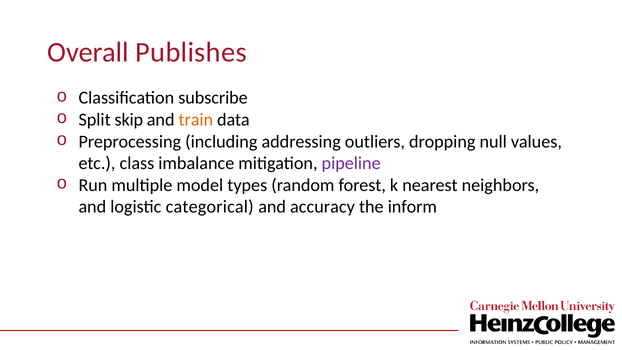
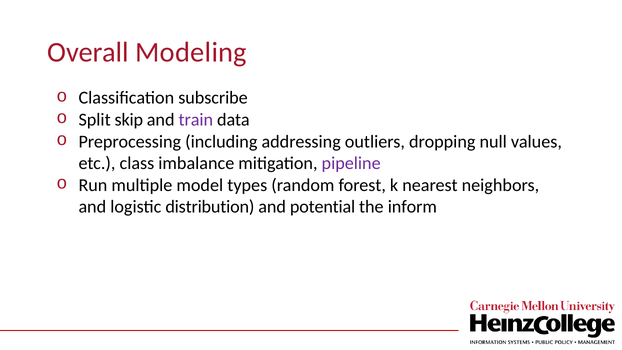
Publishes: Publishes -> Modeling (191, 52)
train colour: orange -> purple (196, 120)
categorical: categorical -> distribution (210, 207)
accuracy: accuracy -> potential (323, 207)
